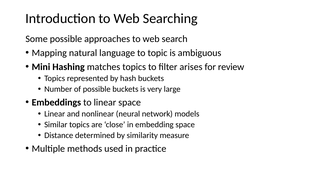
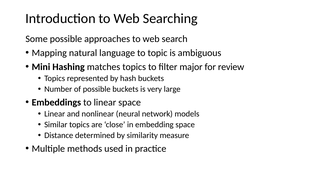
arises: arises -> major (191, 67)
